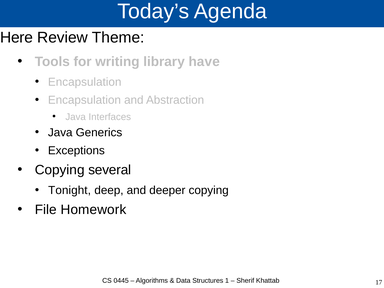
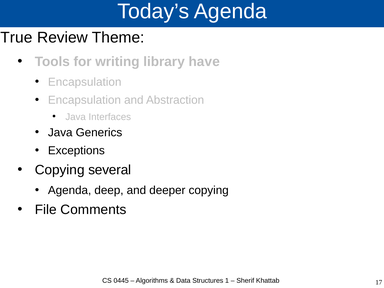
Here: Here -> True (16, 37)
Tonight: Tonight -> Agenda (70, 190)
Homework: Homework -> Comments (93, 210)
